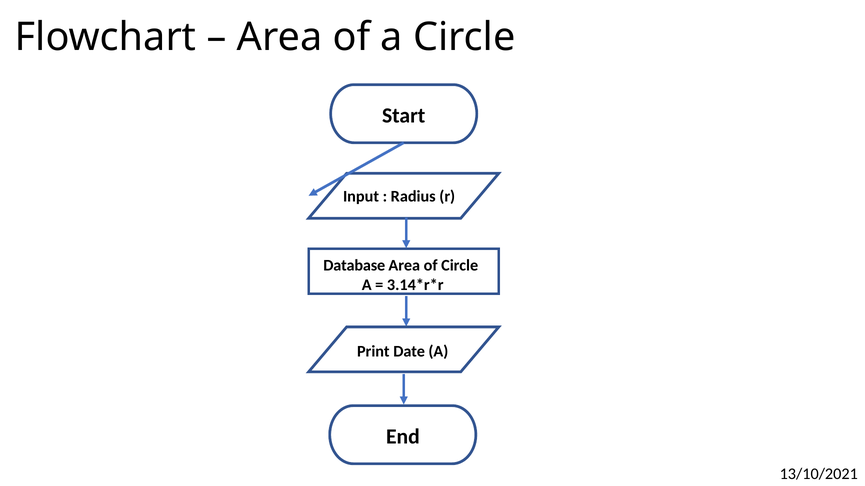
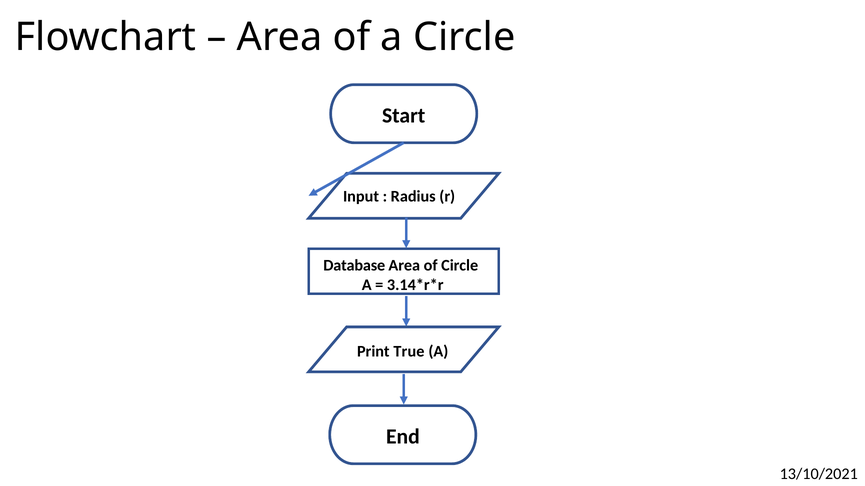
Date: Date -> True (409, 352)
